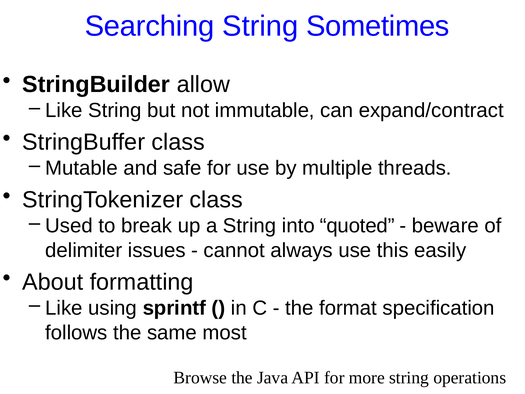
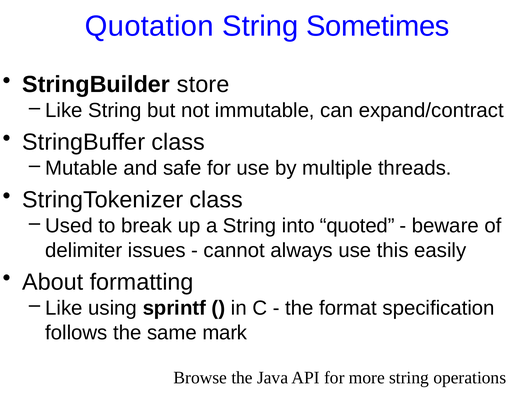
Searching: Searching -> Quotation (149, 26)
allow: allow -> store (203, 84)
most: most -> mark (225, 332)
